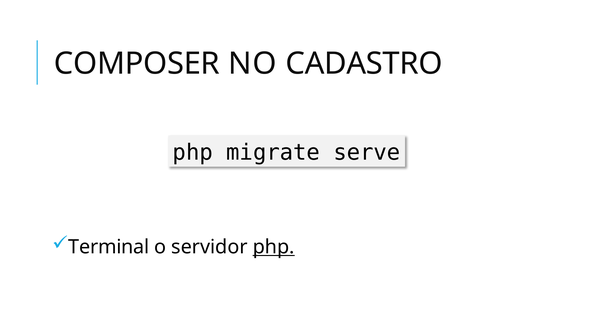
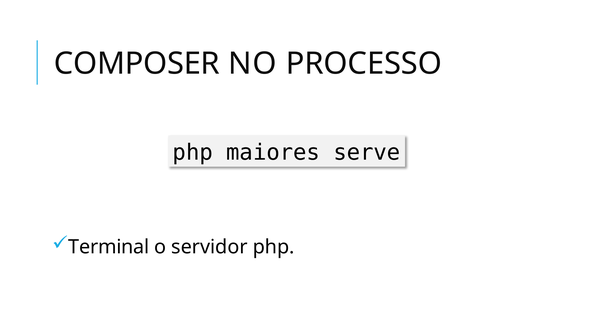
CADASTRO: CADASTRO -> PROCESSO (364, 64)
migrate: migrate -> maiores (273, 153)
php underline: present -> none (274, 247)
